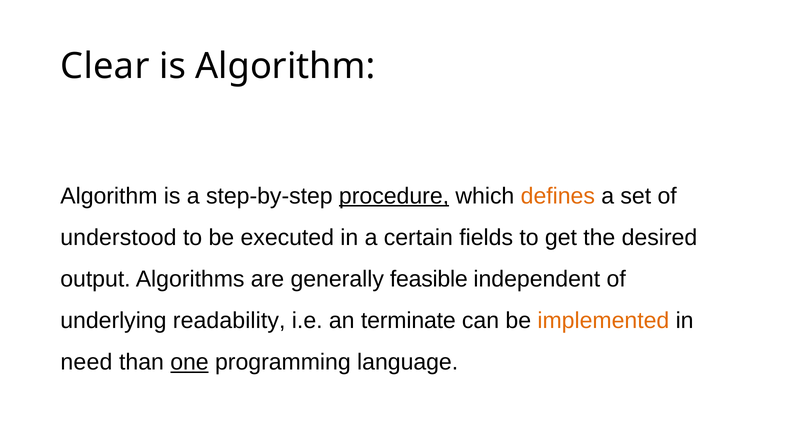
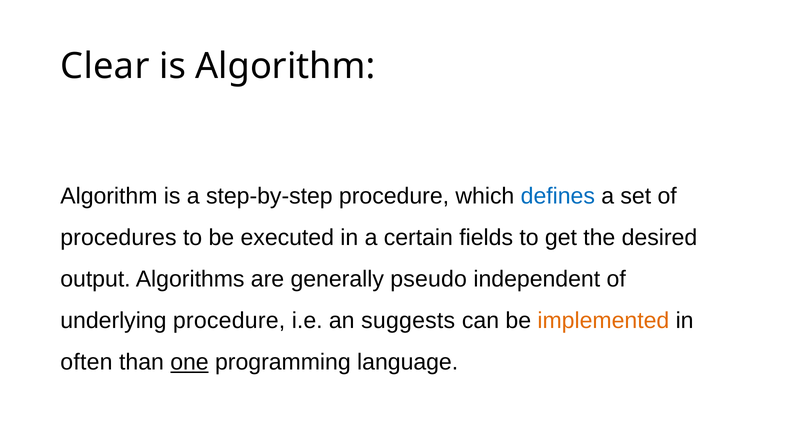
procedure underline: present -> none (394, 196)
defines colour: orange -> blue (558, 196)
understood: understood -> procedures (118, 238)
feasible: feasible -> pseudo (429, 279)
underlying readability: readability -> procedure (229, 321)
terminate: terminate -> suggests (408, 321)
need: need -> often (86, 362)
